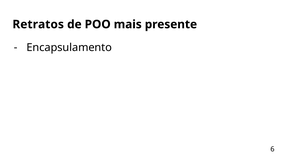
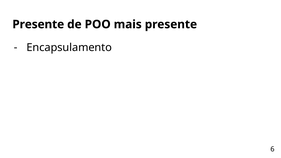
Retratos: Retratos -> Presente (38, 24)
